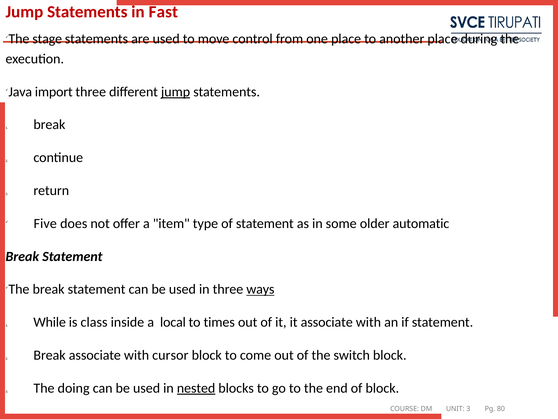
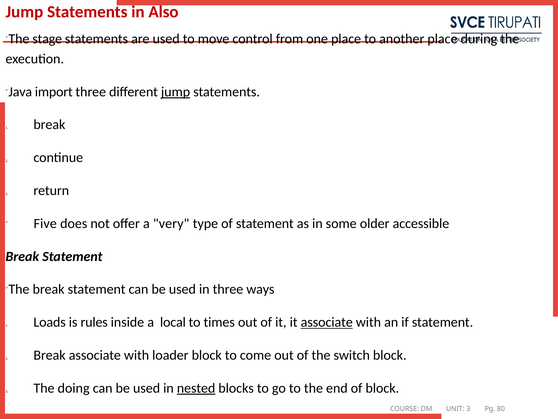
Fast: Fast -> Also (163, 12)
item: item -> very (171, 223)
automatic: automatic -> accessible (421, 223)
ways underline: present -> none (260, 289)
While: While -> Loads (50, 322)
class: class -> rules (94, 322)
associate underline: none -> present (327, 322)
cursor: cursor -> loader (170, 355)
